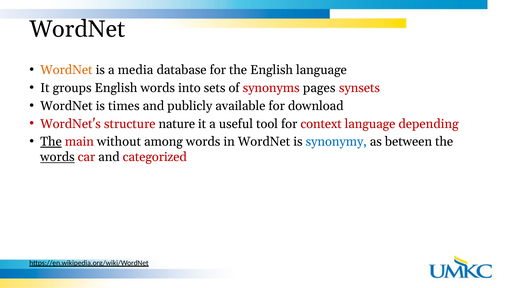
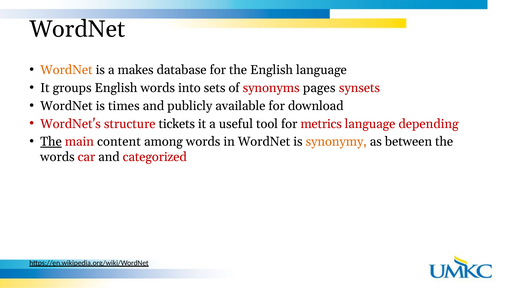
media: media -> makes (136, 70)
nature: nature -> tickets (177, 124)
context: context -> metrics (321, 124)
without: without -> content (119, 142)
synonymy colour: blue -> orange (336, 142)
words underline: present -> none (57, 157)
